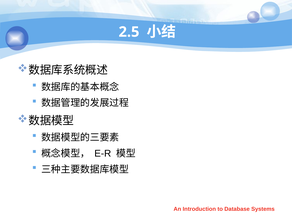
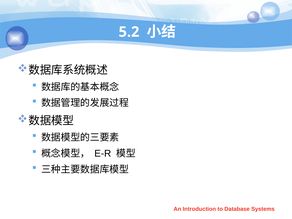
2.5: 2.5 -> 5.2 (129, 32)
